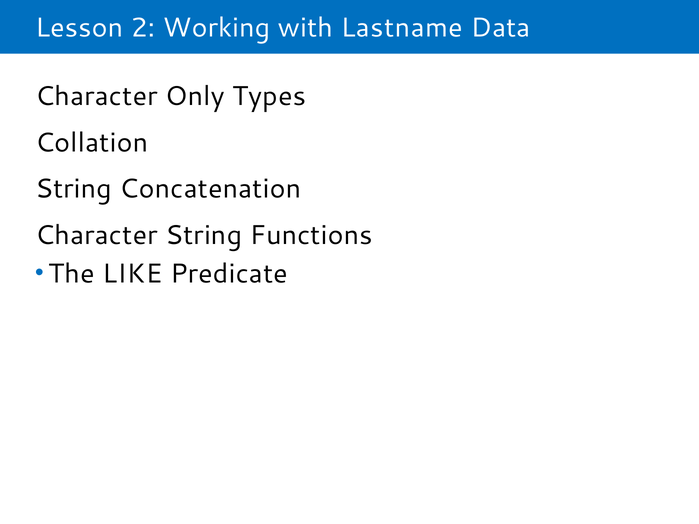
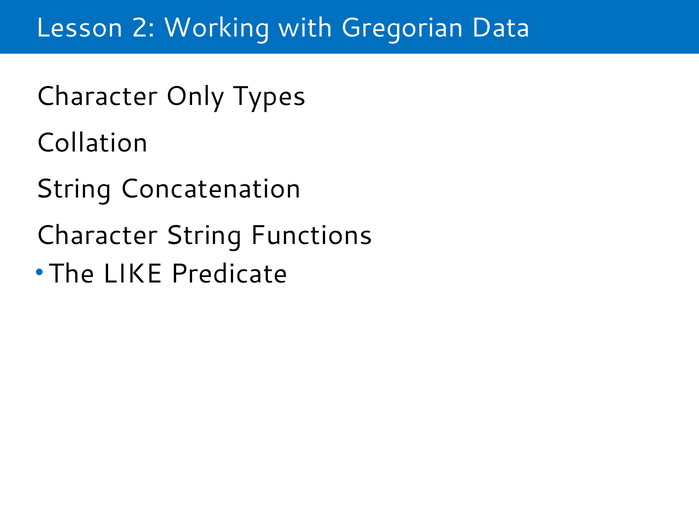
Lastname: Lastname -> Gregorian (402, 28)
